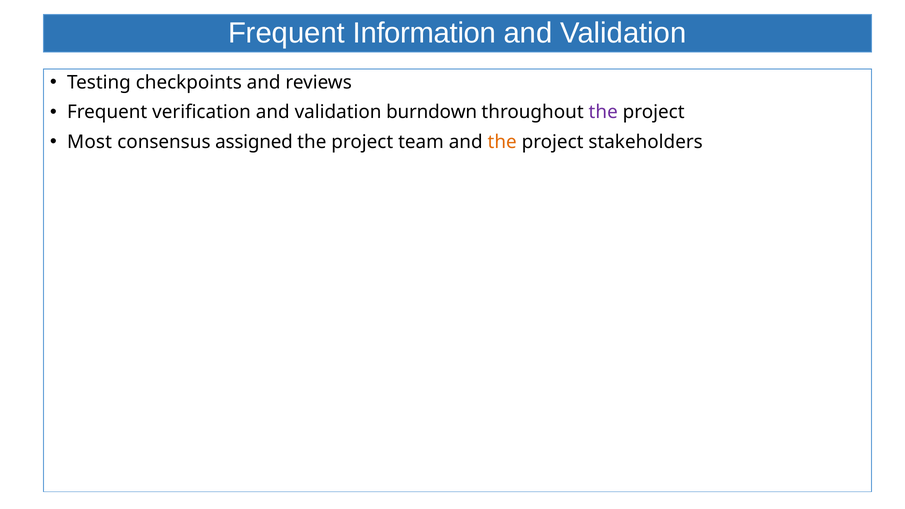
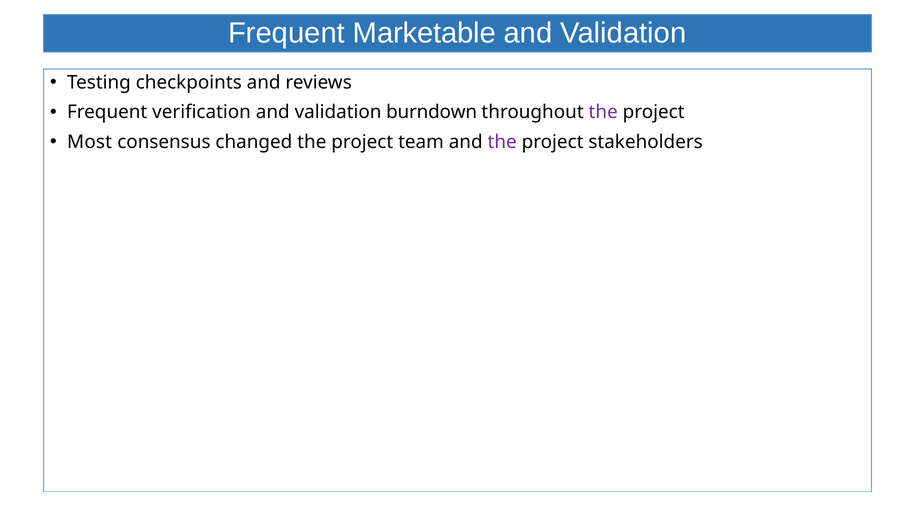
Information: Information -> Marketable (424, 33)
assigned: assigned -> changed (254, 142)
the colour: orange -> purple (502, 142)
